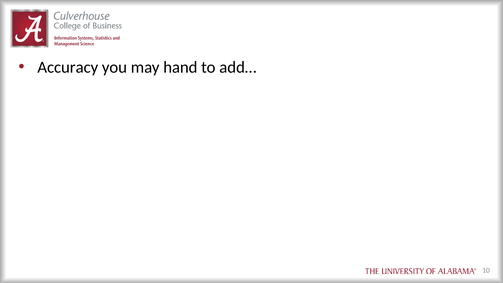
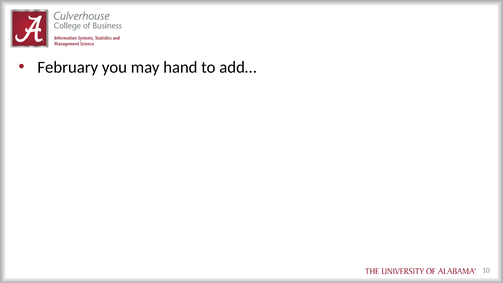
Accuracy: Accuracy -> February (68, 67)
